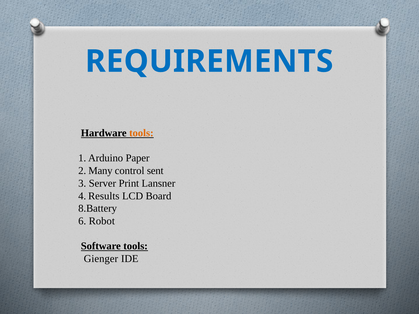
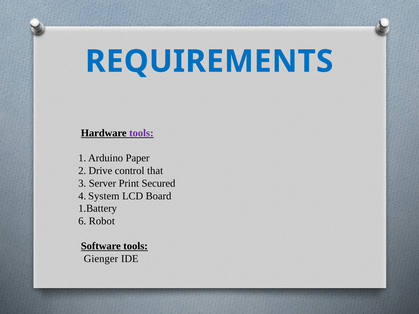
tools colour: orange -> purple (141, 133)
Many: Many -> Drive (100, 171)
sent: sent -> that (155, 171)
Lansner: Lansner -> Secured (159, 183)
Results: Results -> System (104, 196)
8.Battery: 8.Battery -> 1.Battery (98, 209)
